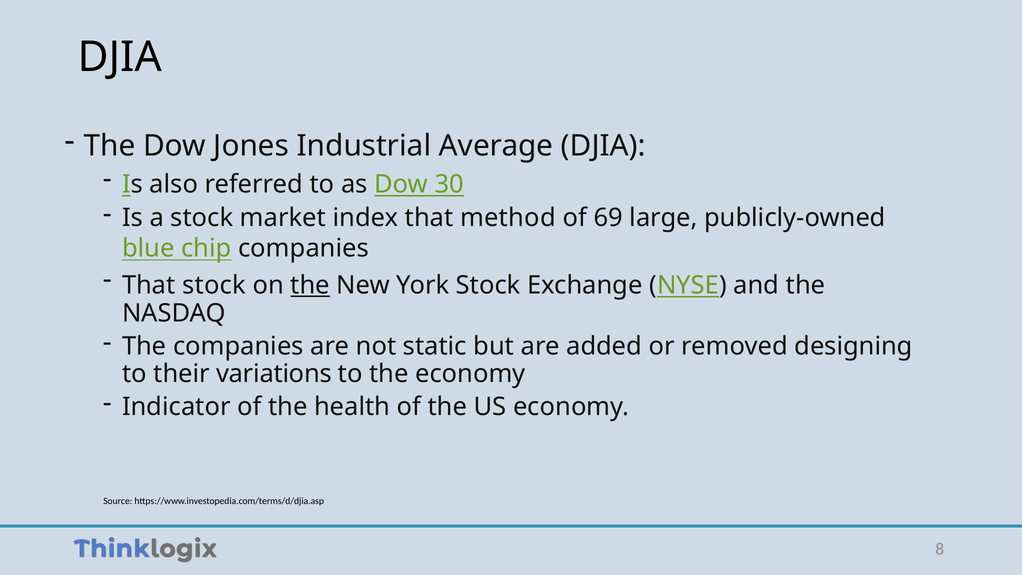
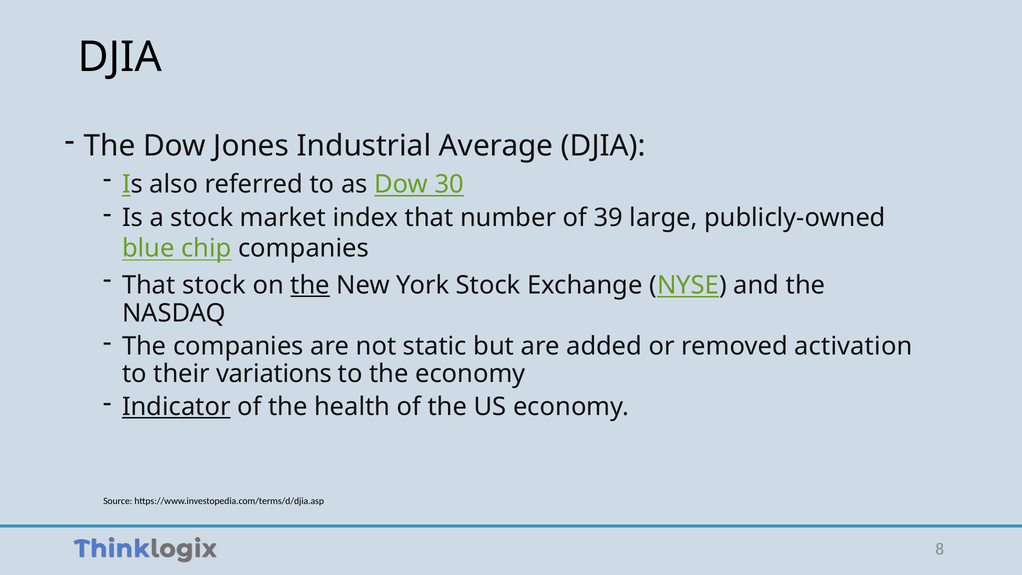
method: method -> number (508, 218)
69: 69 -> 39 (608, 218)
designing: designing -> activation (853, 346)
Indicator underline: none -> present (176, 407)
